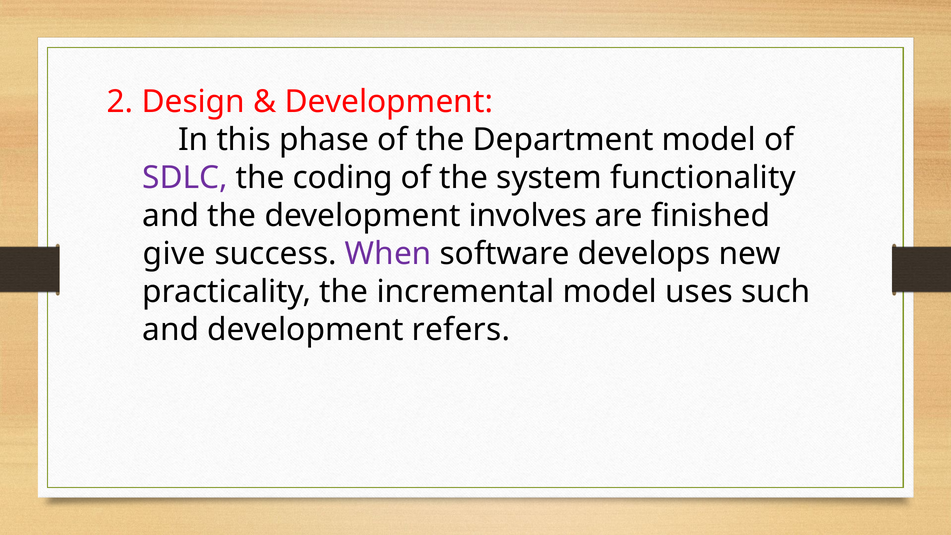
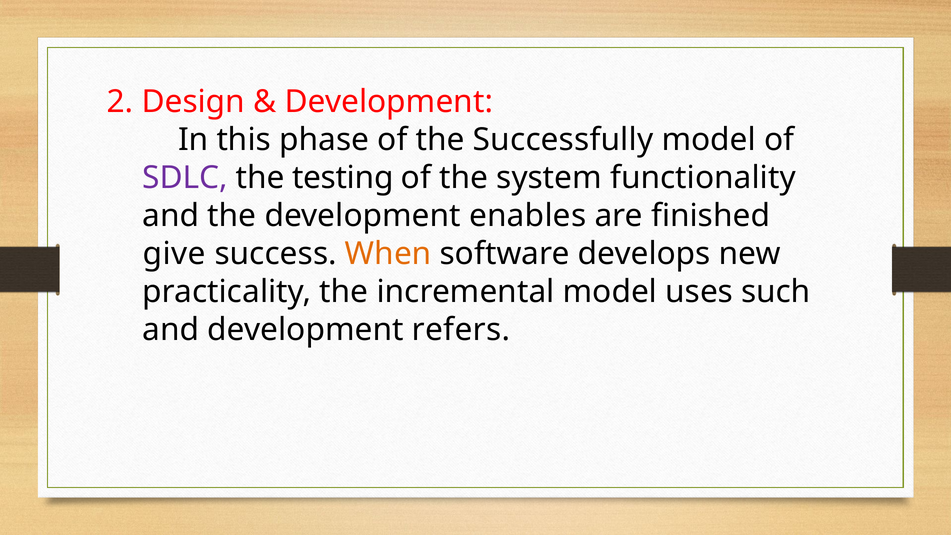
Department: Department -> Successfully (563, 140)
coding: coding -> testing (343, 178)
involves: involves -> enables (528, 216)
When colour: purple -> orange (388, 254)
